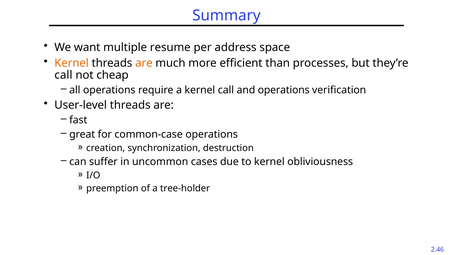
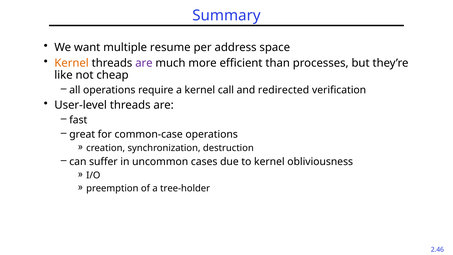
are colour: orange -> purple (144, 63)
call: call -> like (64, 75)
and operations: operations -> redirected (284, 90)
